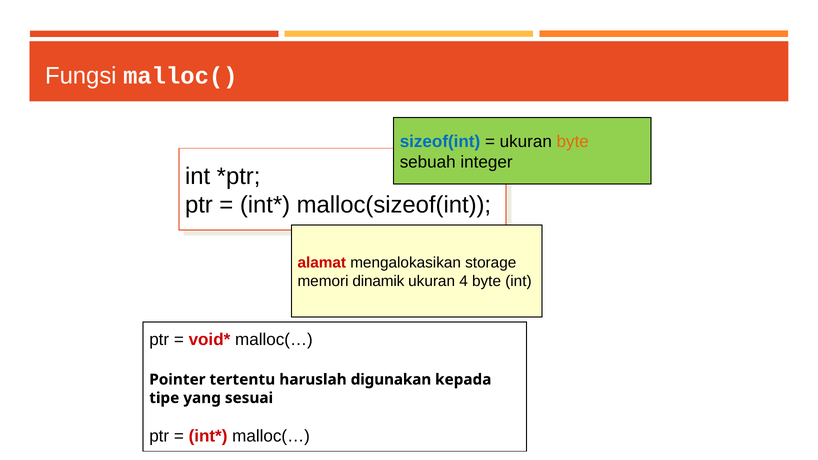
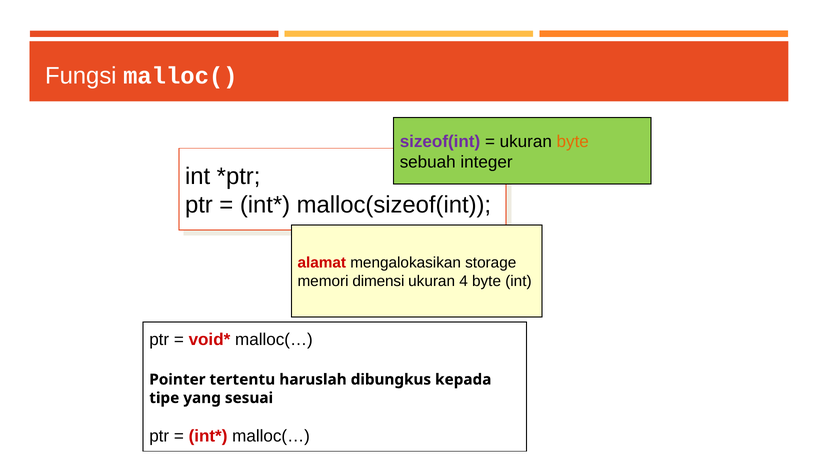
sizeof(int colour: blue -> purple (440, 142)
dinamik: dinamik -> dimensi (378, 281)
digunakan: digunakan -> dibungkus (391, 380)
